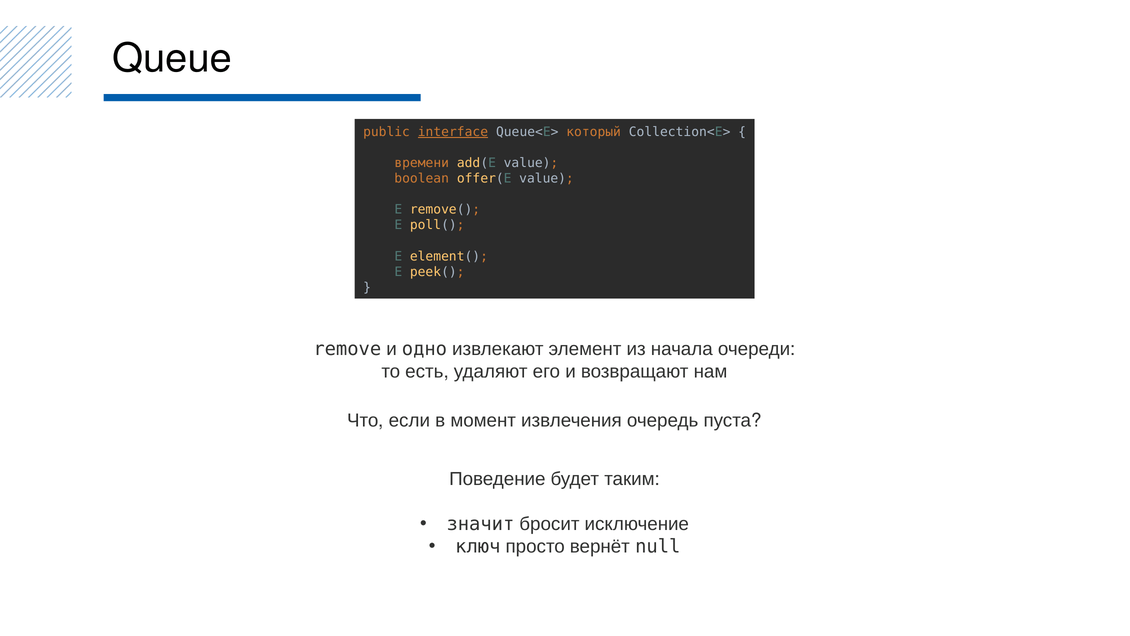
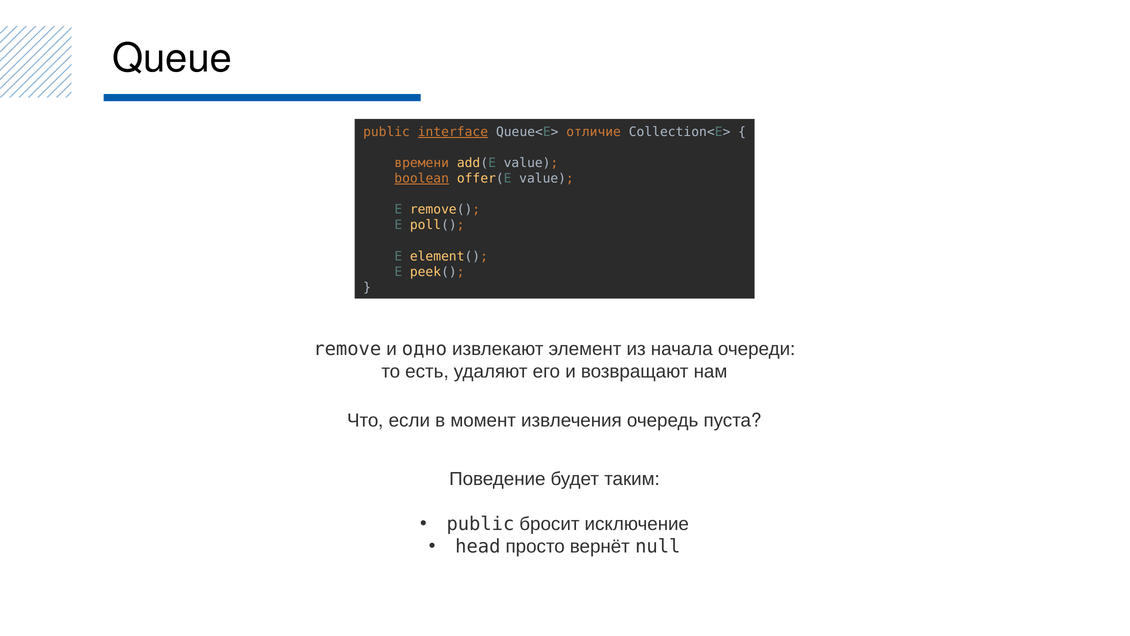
который: который -> отличие (594, 132)
boolean underline: none -> present (422, 178)
значит: значит -> public (480, 524)
ключ: ключ -> head (478, 546)
